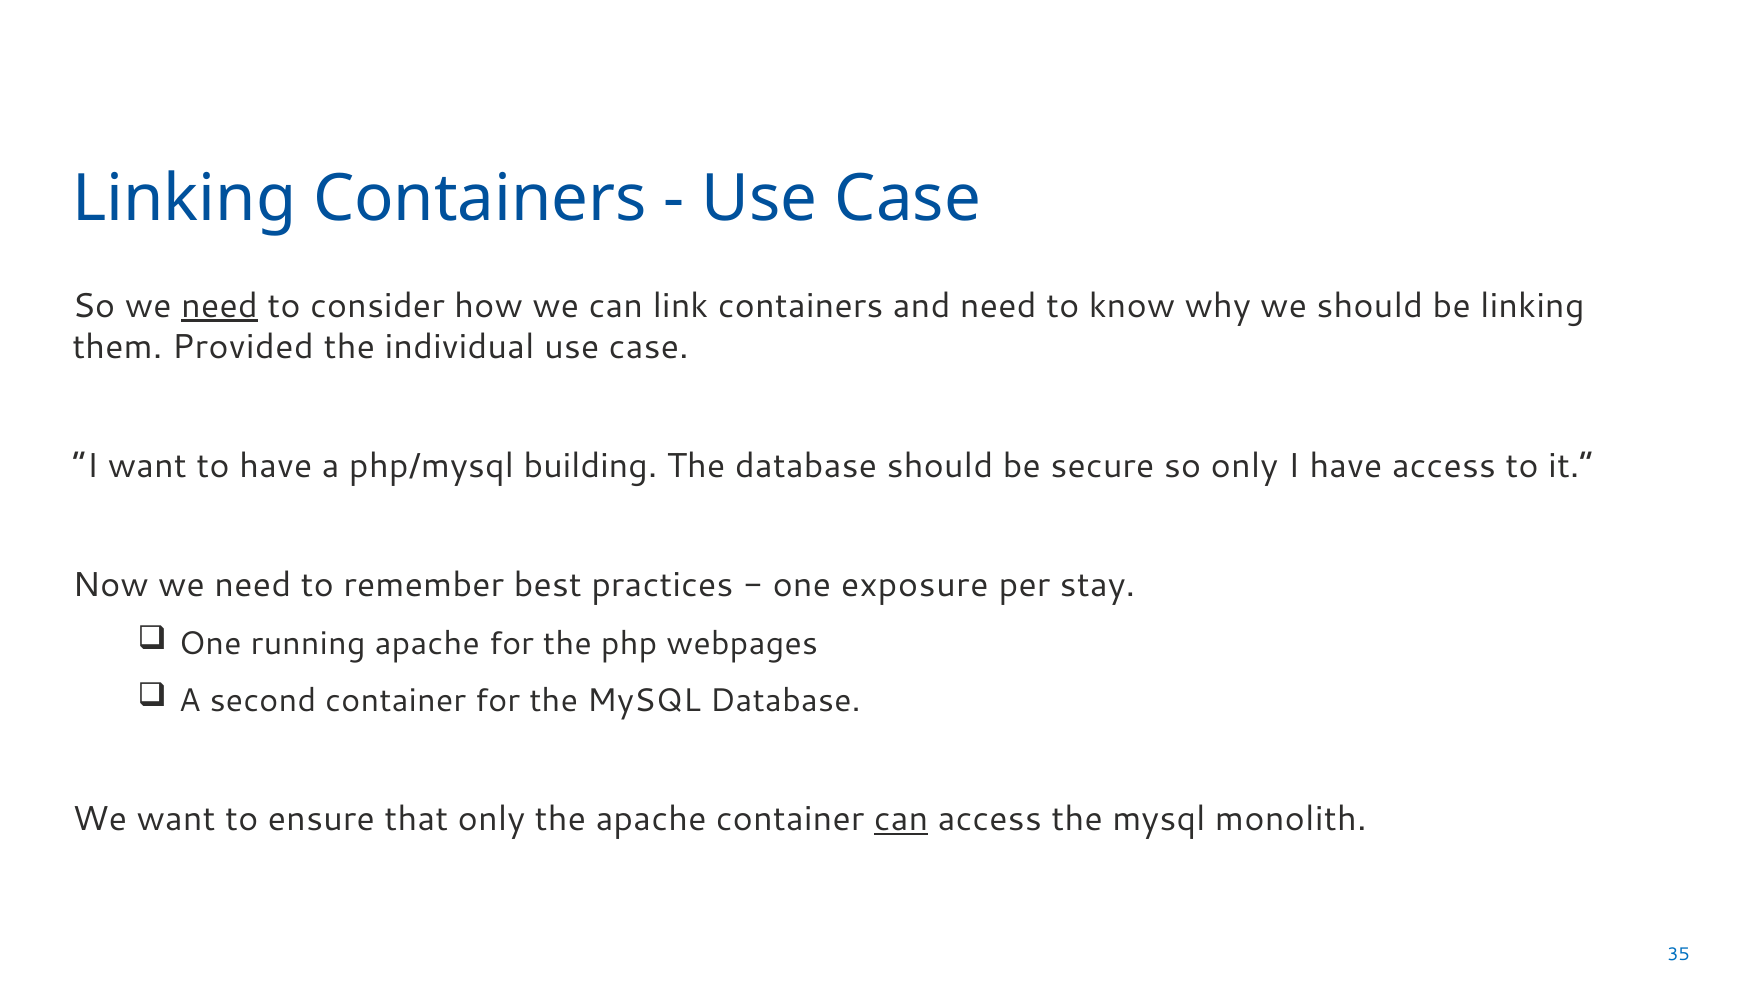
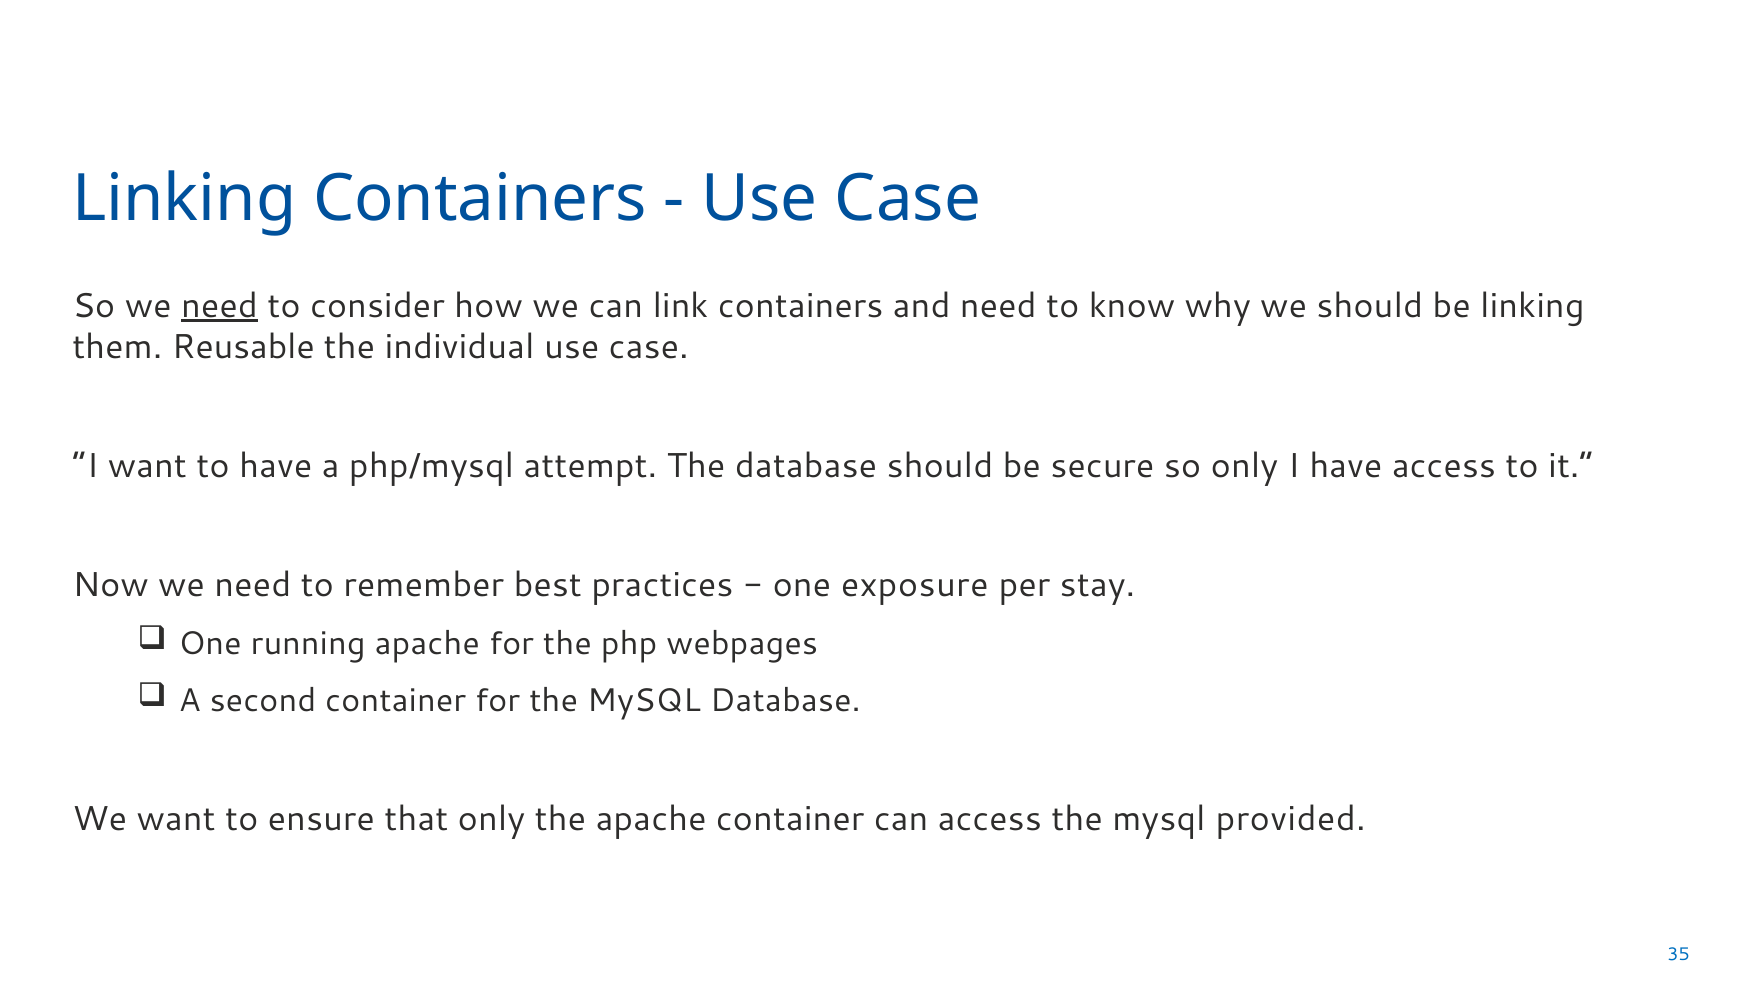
Provided: Provided -> Reusable (243, 347)
building: building -> attempt (590, 466)
can underline: present -> none (901, 819)
monolith: monolith -> provided (1291, 819)
